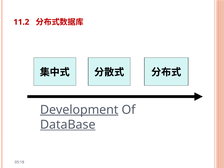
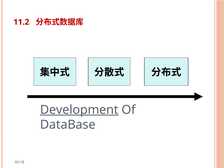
DataBase underline: present -> none (68, 125)
